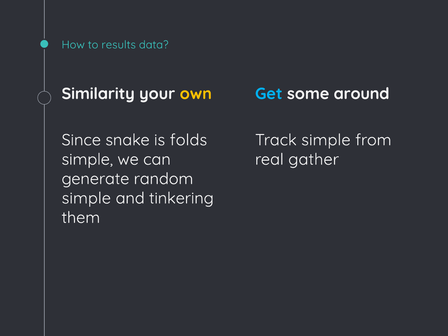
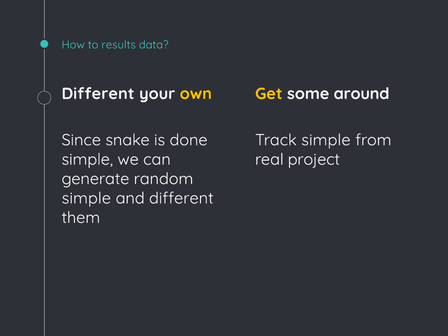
Similarity: Similarity -> Different (98, 94)
Get colour: light blue -> yellow (269, 94)
folds: folds -> done (189, 140)
gather: gather -> project (314, 159)
and tinkering: tinkering -> different (181, 198)
